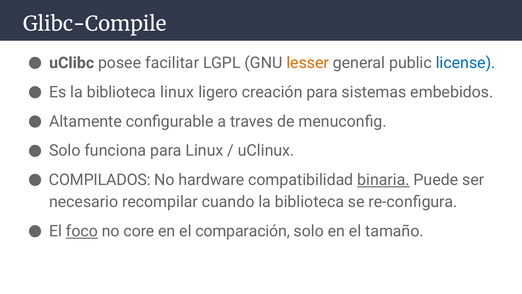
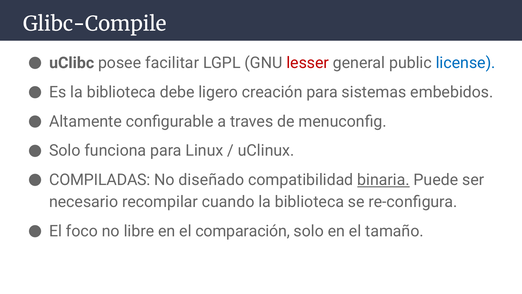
lesser colour: orange -> red (308, 63)
biblioteca linux: linux -> debe (177, 92)
COMPILADOS: COMPILADOS -> COMPILADAS (100, 180)
hardware: hardware -> diseñado (211, 180)
foco underline: present -> none (82, 231)
core: core -> libre (139, 231)
